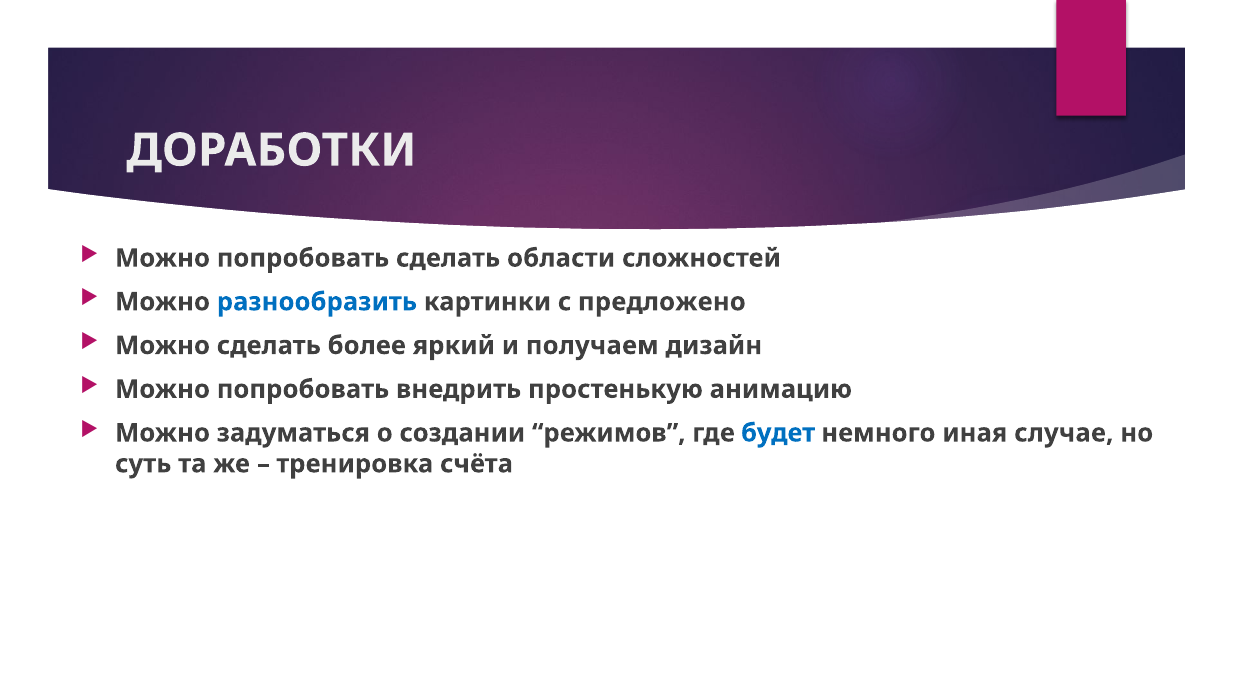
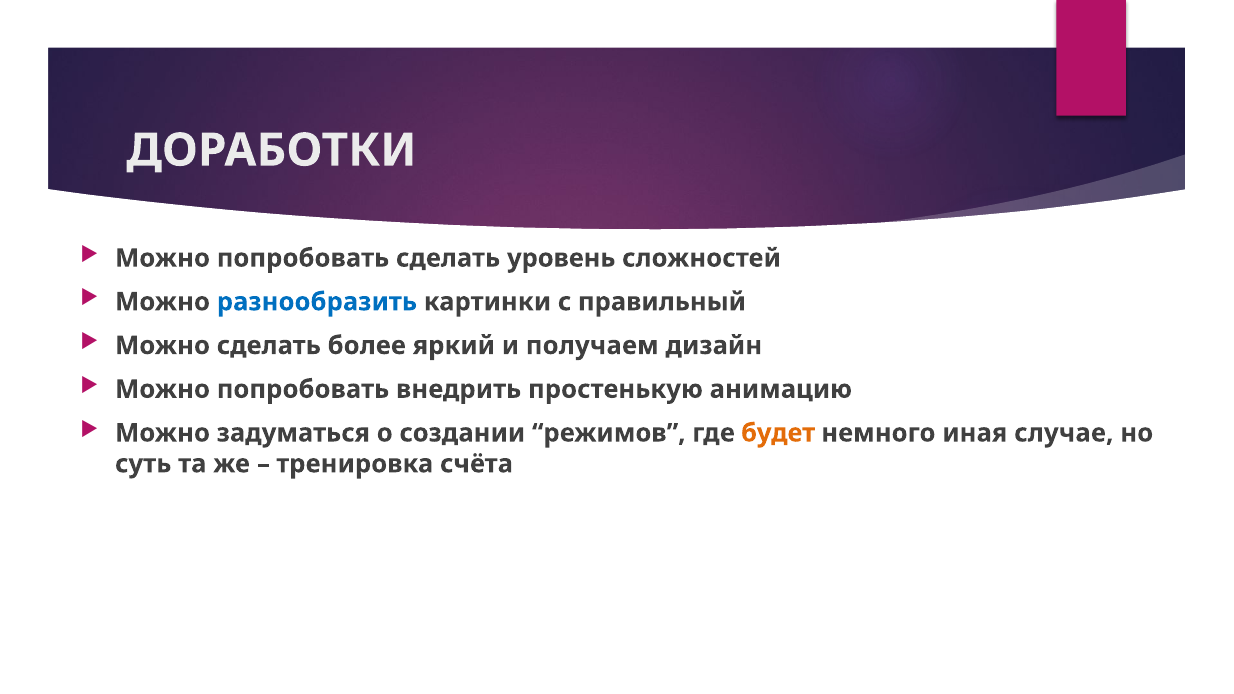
области: области -> уровень (561, 258)
предложено: предложено -> правильный (662, 302)
будет colour: blue -> orange (778, 433)
